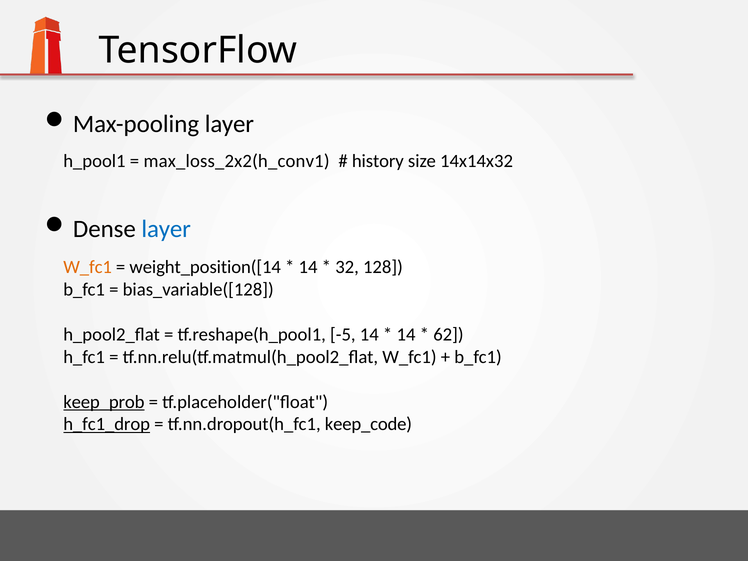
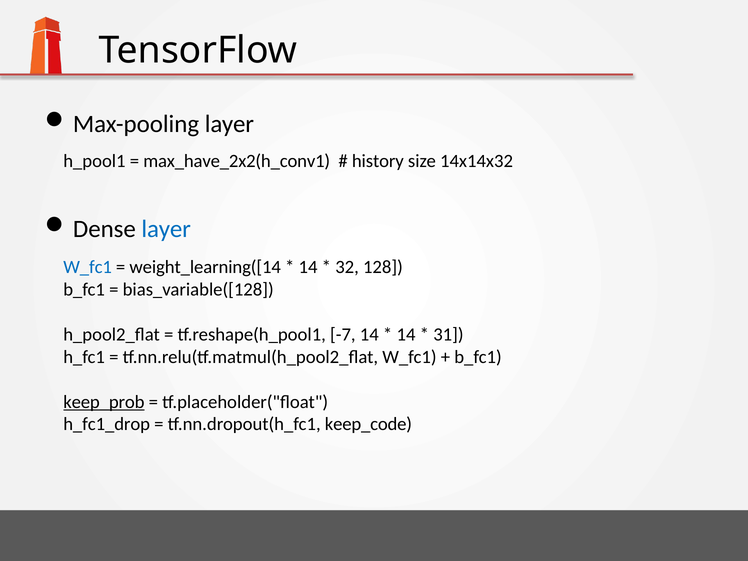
max_loss_2x2(h_conv1: max_loss_2x2(h_conv1 -> max_have_2x2(h_conv1 (237, 161)
W_fc1 colour: orange -> blue (88, 267)
weight_position([14: weight_position([14 -> weight_learning([14 (205, 267)
-5: -5 -> -7 (343, 335)
62: 62 -> 31 (448, 335)
h_fc1_drop underline: present -> none (107, 424)
